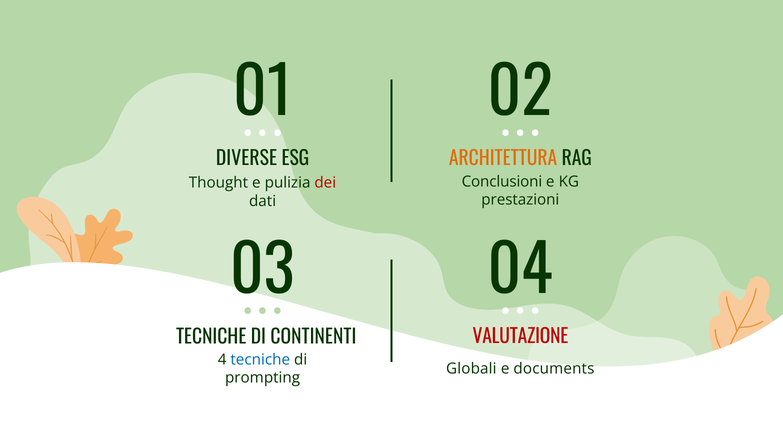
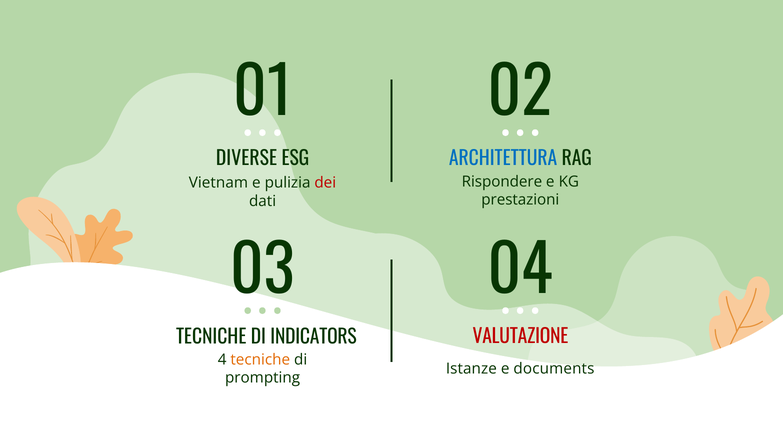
ARCHITETTURA colour: orange -> blue (503, 159)
Conclusioni: Conclusioni -> Rispondere (502, 181)
Thought: Thought -> Vietnam (218, 182)
CONTINENTI: CONTINENTI -> INDICATORS (314, 337)
tecniche colour: blue -> orange (260, 359)
Globali: Globali -> Istanze (471, 368)
